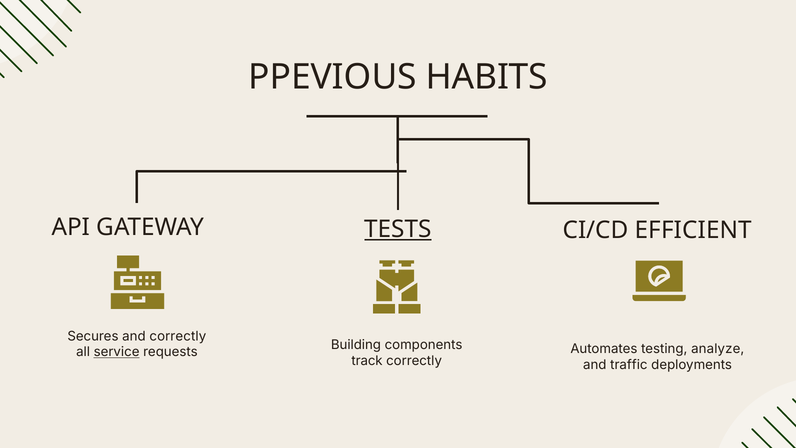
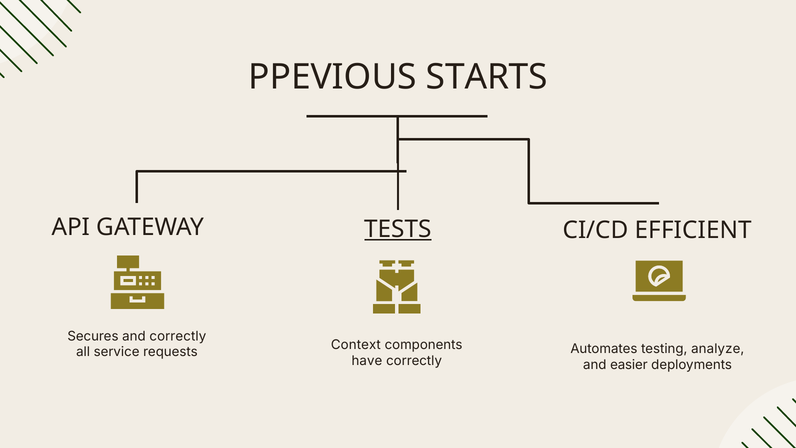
HABITS: HABITS -> STARTS (487, 77)
Building: Building -> Context (356, 345)
service underline: present -> none (117, 352)
track: track -> have (367, 360)
traffic: traffic -> easier (629, 365)
